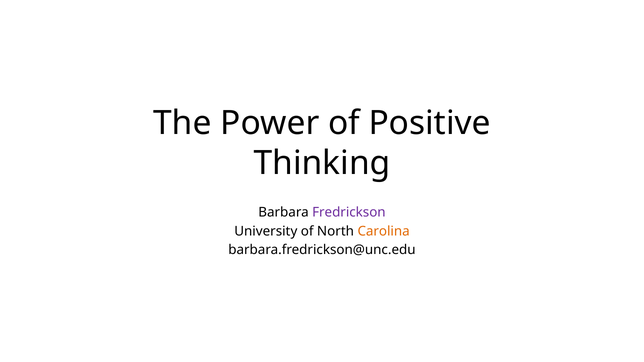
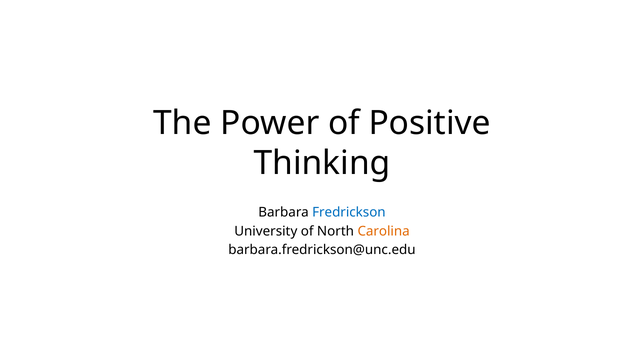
Fredrickson colour: purple -> blue (349, 212)
